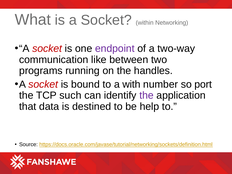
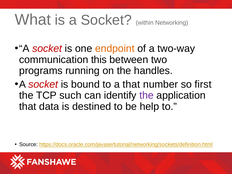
endpoint colour: purple -> orange (115, 48)
like: like -> this (99, 60)
a with: with -> that (131, 84)
port: port -> first (203, 84)
